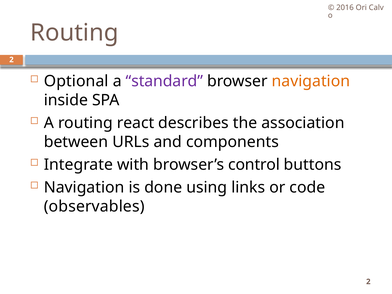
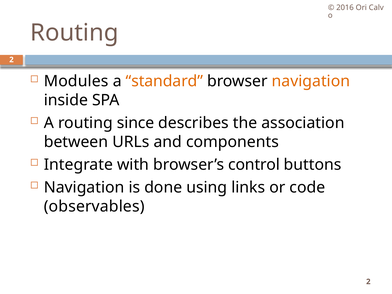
Optional: Optional -> Modules (76, 81)
standard colour: purple -> orange (164, 81)
react: react -> since (136, 123)
